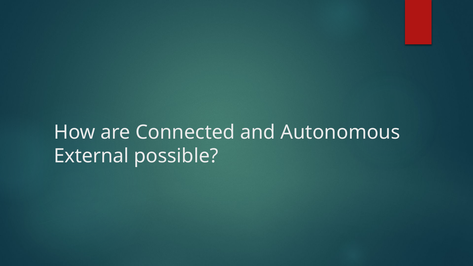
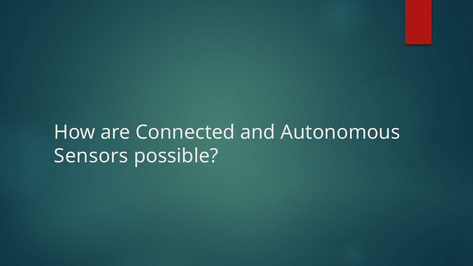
External: External -> Sensors (91, 156)
